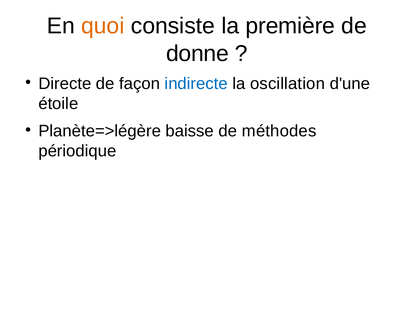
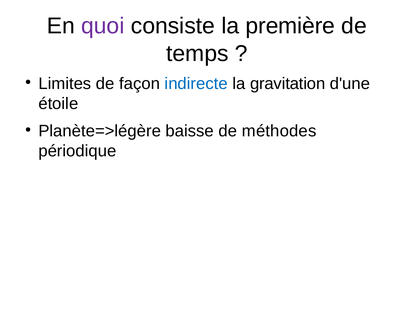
quoi colour: orange -> purple (103, 26)
donne: donne -> temps (197, 54)
Directe: Directe -> Limites (65, 84)
oscillation: oscillation -> gravitation (288, 84)
